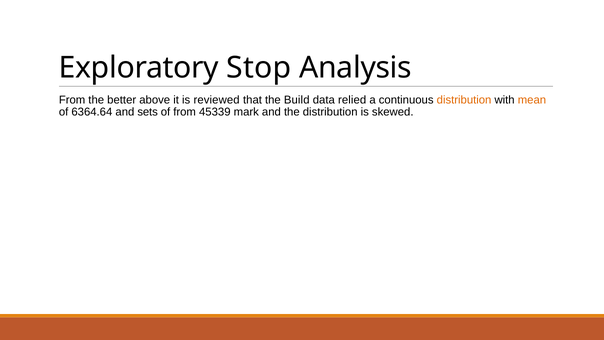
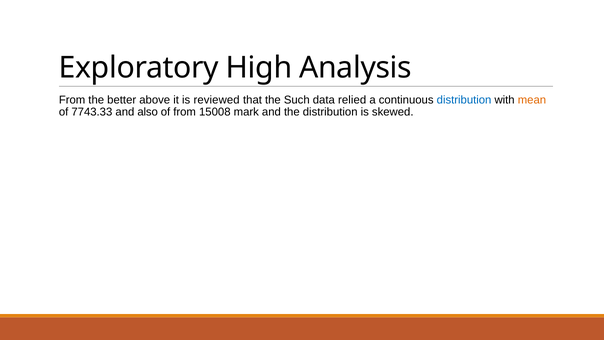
Stop: Stop -> High (259, 68)
Build: Build -> Such (297, 100)
distribution colour: orange -> blue (464, 100)
6364.64: 6364.64 -> 7743.33 (92, 112)
sets: sets -> also (148, 112)
45339: 45339 -> 15008 (215, 112)
